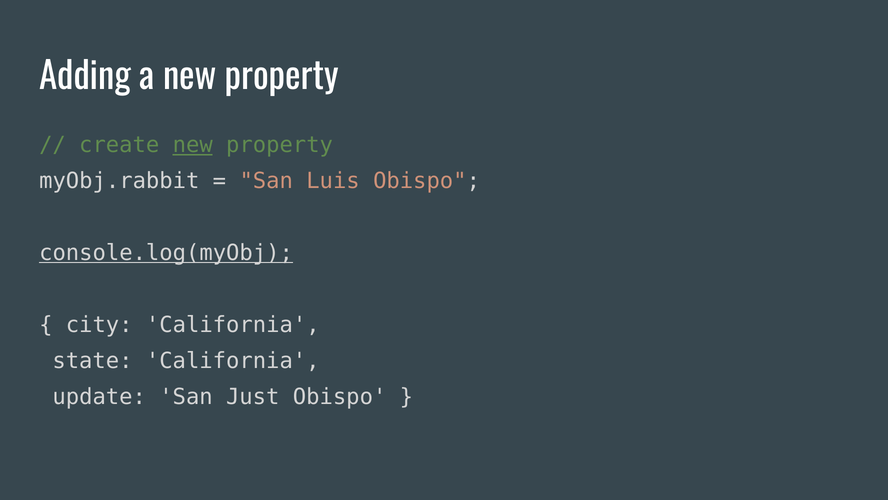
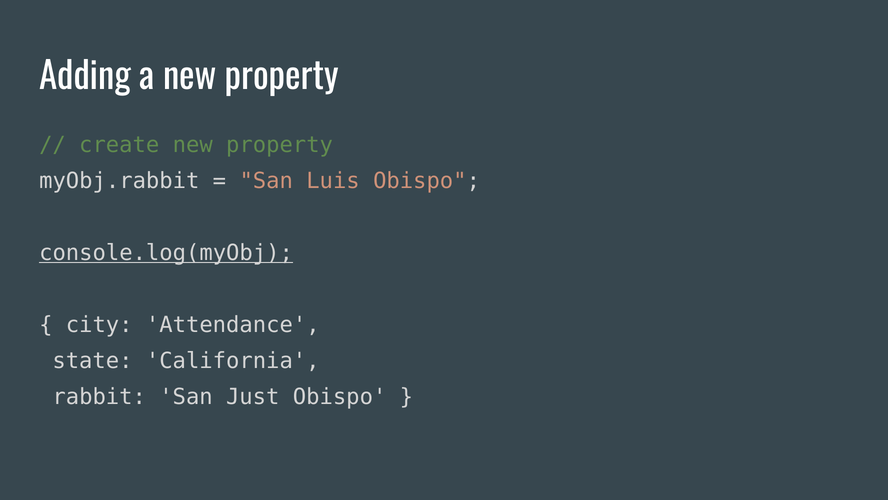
new underline: present -> none (193, 145)
city California: California -> Attendance (233, 325)
update: update -> rabbit (99, 397)
